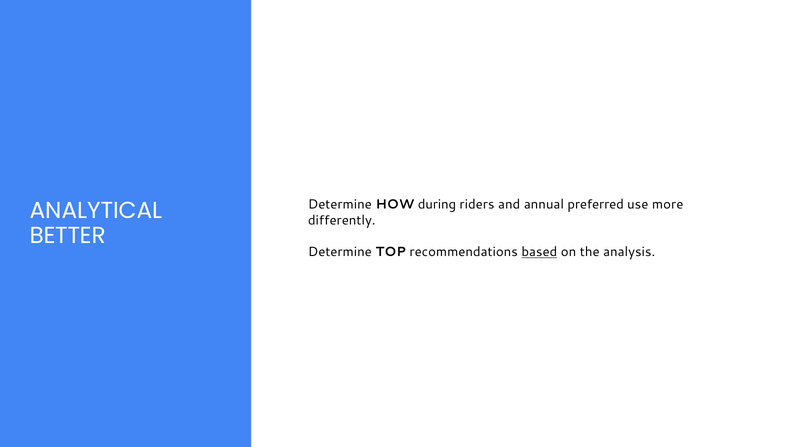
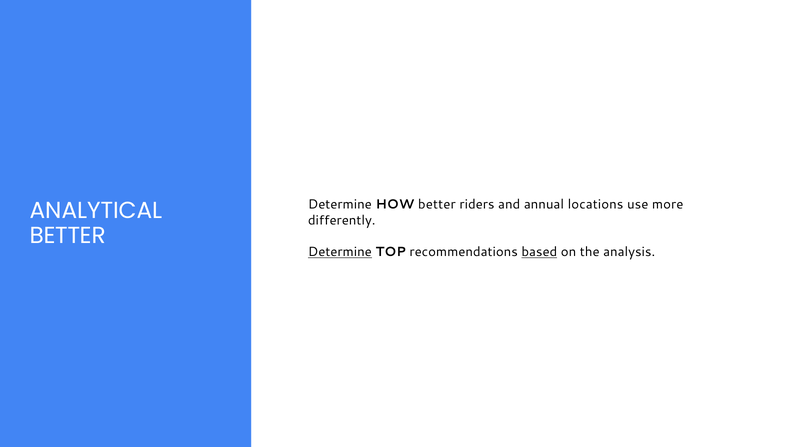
HOW during: during -> better (437, 204)
preferred: preferred -> locations (596, 204)
Determine underline: none -> present (340, 252)
